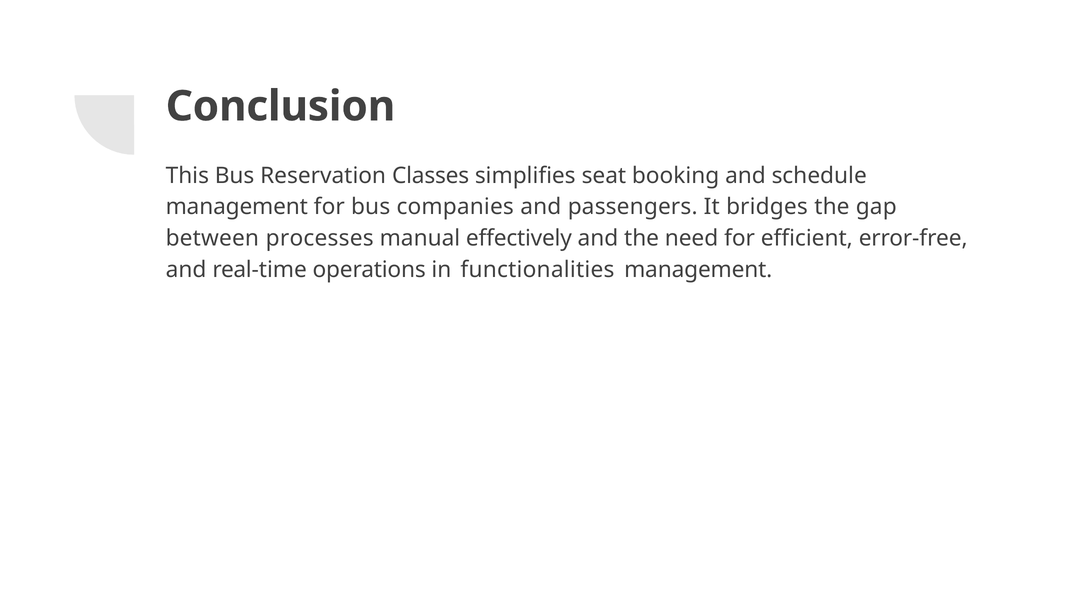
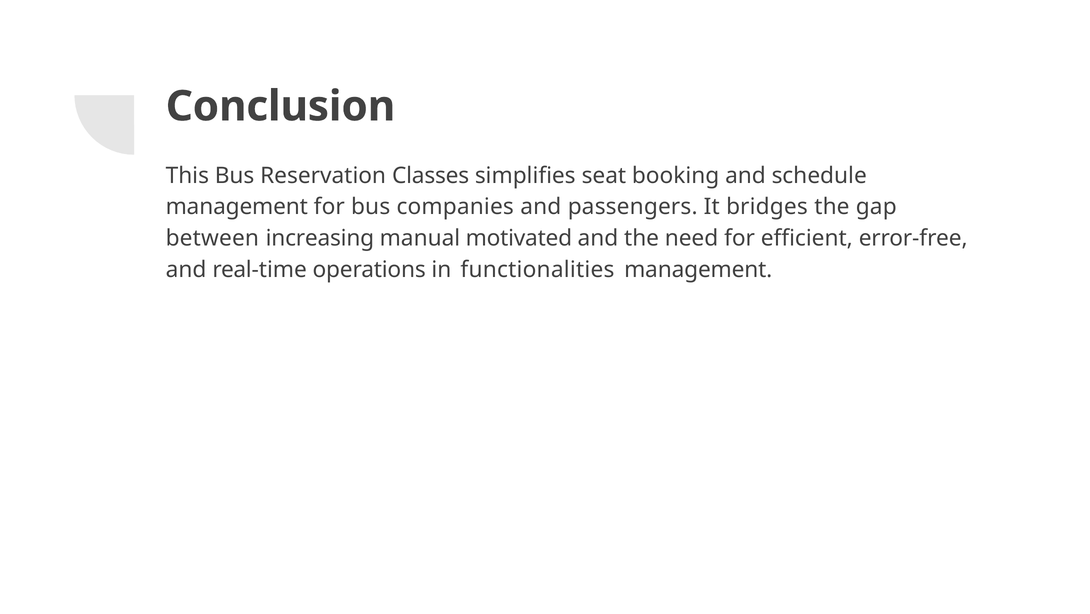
processes: processes -> increasing (320, 238)
effectively: effectively -> motivated (519, 238)
